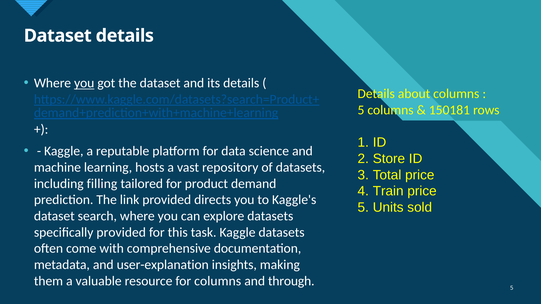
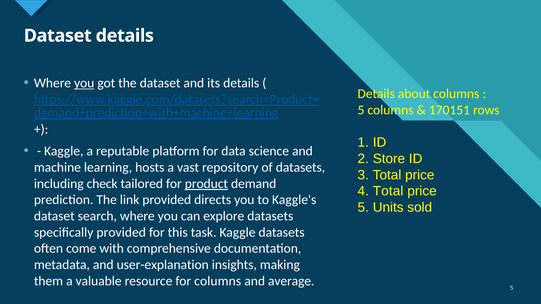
150181: 150181 -> 170151 (449, 110)
filling: filling -> check (102, 184)
product underline: none -> present (206, 184)
Train: Train -> Total (388, 191)
through: through -> average (291, 281)
